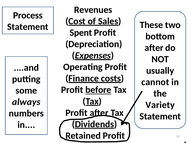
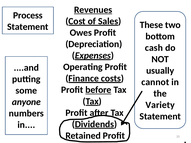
Revenues underline: none -> present (93, 10)
Spent: Spent -> Owes (81, 33)
after: after -> cash (154, 48)
always: always -> anyone (26, 102)
